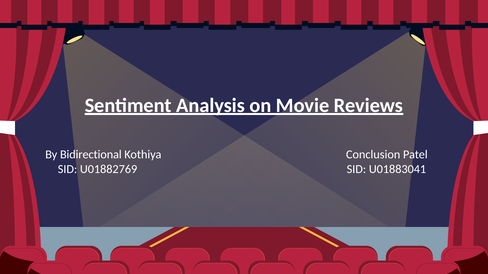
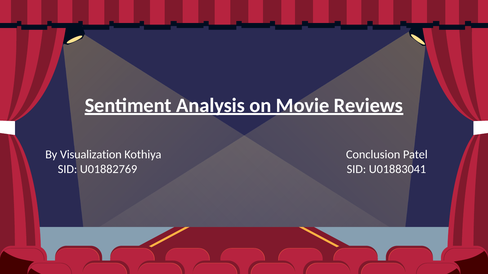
Bidirectional: Bidirectional -> Visualization (91, 155)
